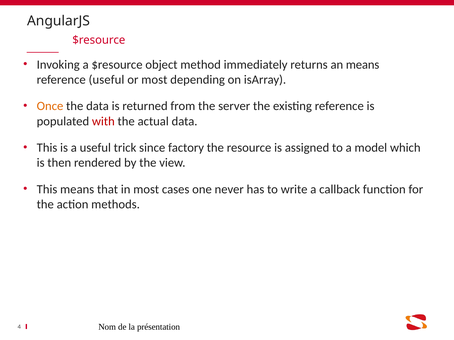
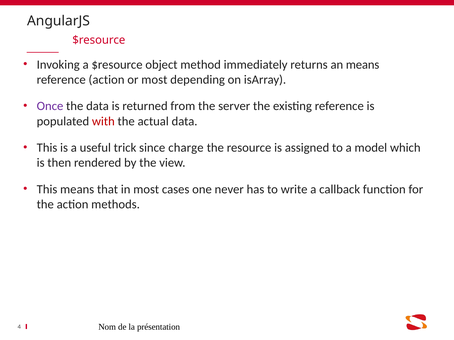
reference useful: useful -> action (107, 80)
Once colour: orange -> purple (50, 106)
factory: factory -> charge (186, 148)
